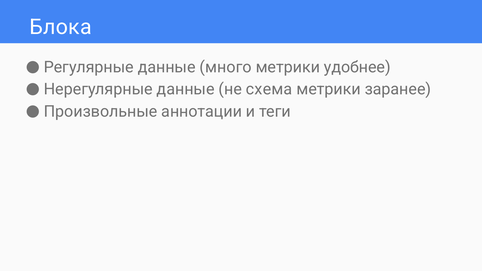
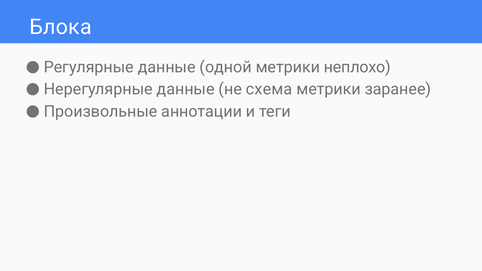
много: много -> одной (226, 67)
удобнее: удобнее -> неплохо (357, 67)
